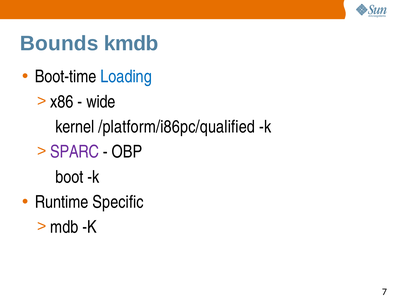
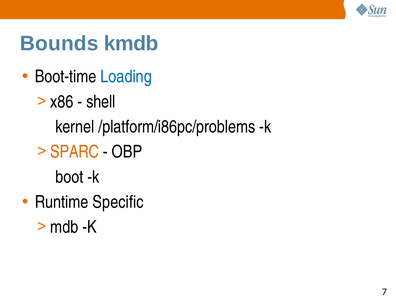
wide: wide -> shell (101, 102)
/platform/i86pc/qualified: /platform/i86pc/qualified -> /platform/i86pc/problems (177, 127)
SPARC colour: purple -> orange (75, 152)
